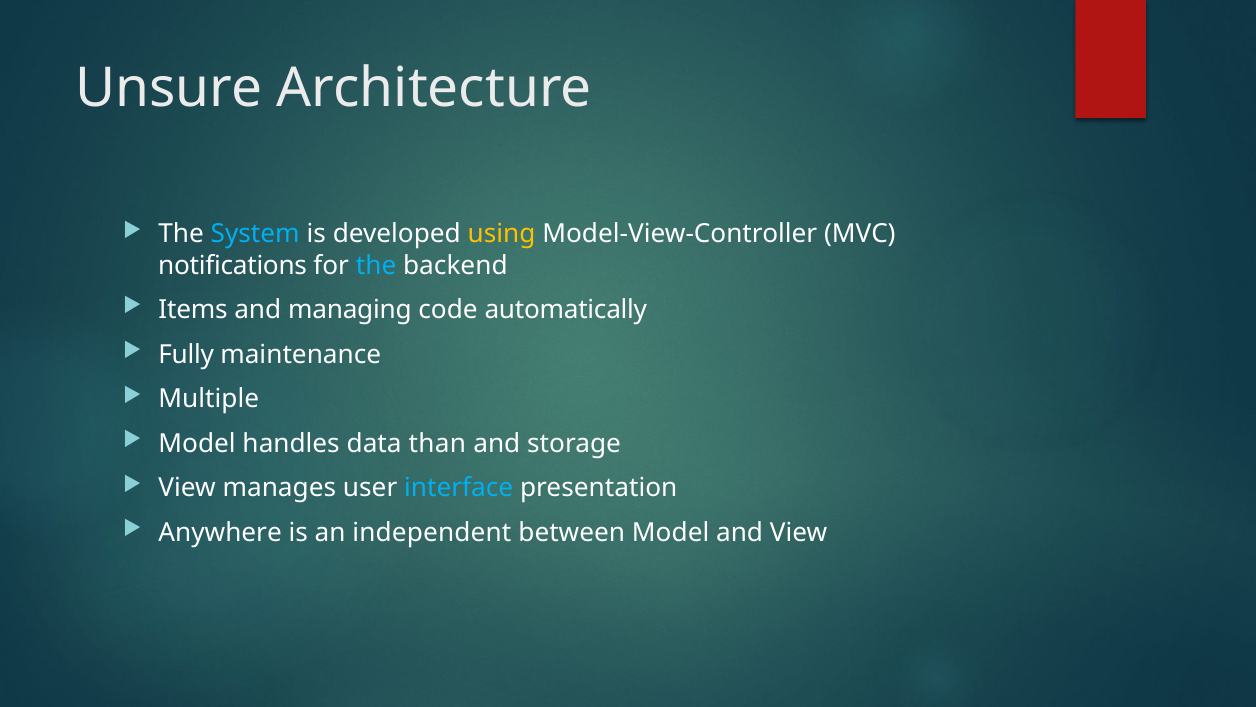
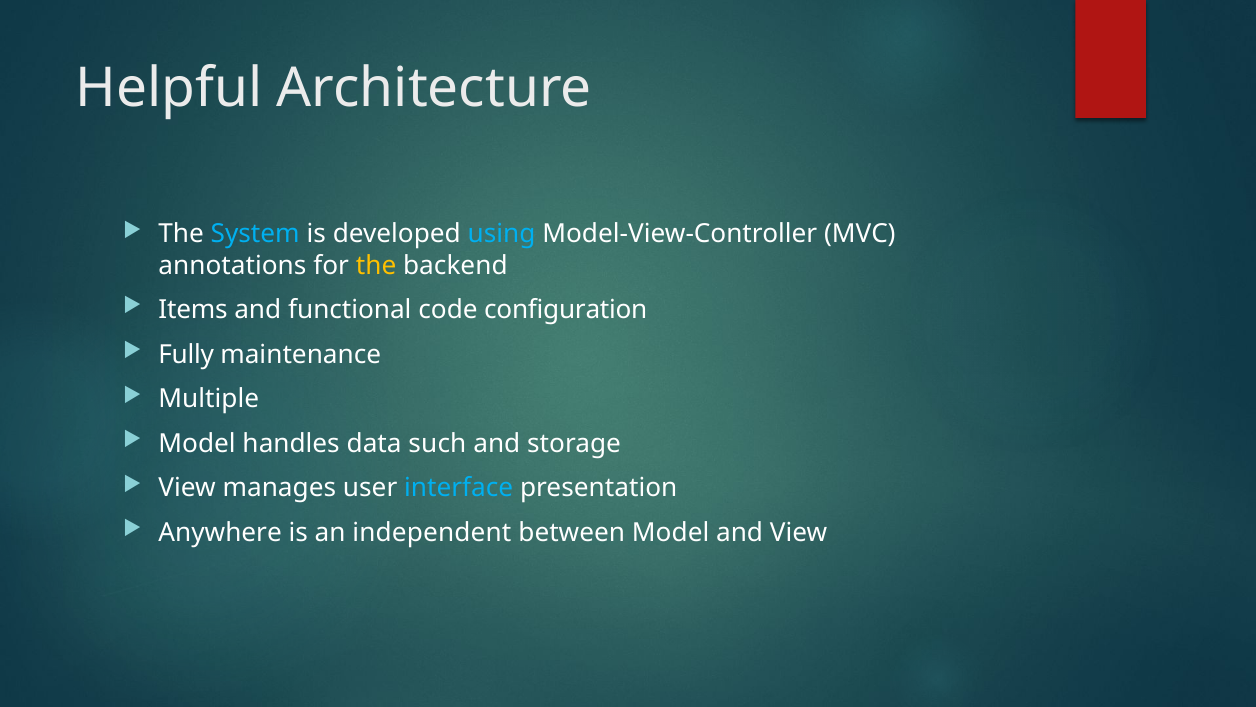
Unsure: Unsure -> Helpful (169, 88)
using colour: yellow -> light blue (502, 234)
notifications: notifications -> annotations (232, 265)
the colour: light blue -> yellow (376, 265)
managing: managing -> functional (350, 310)
automatically: automatically -> configuration (566, 310)
than: than -> such (437, 443)
